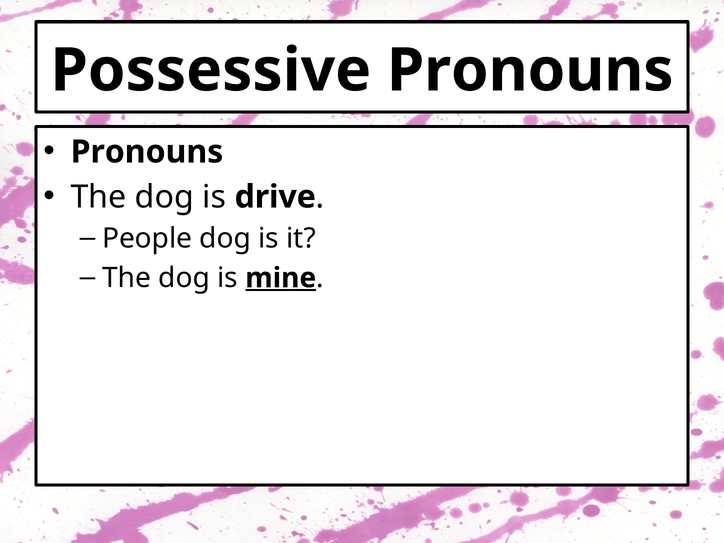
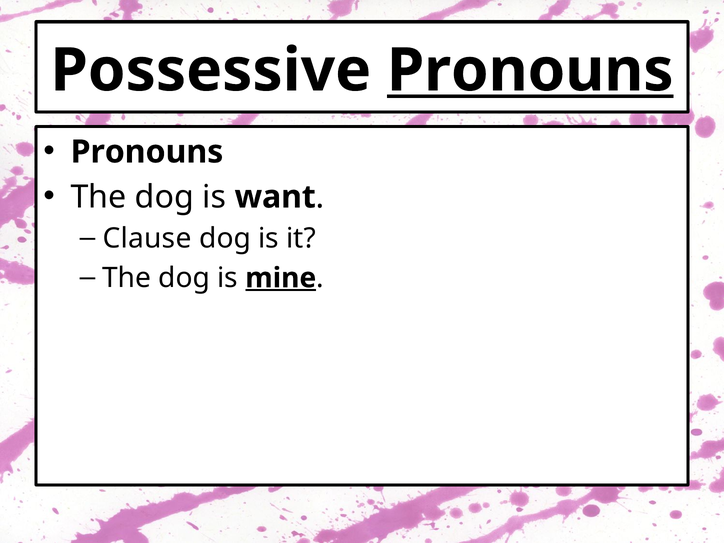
Pronouns underline: none -> present (530, 70)
drive: drive -> want (275, 197)
People: People -> Clause (147, 239)
